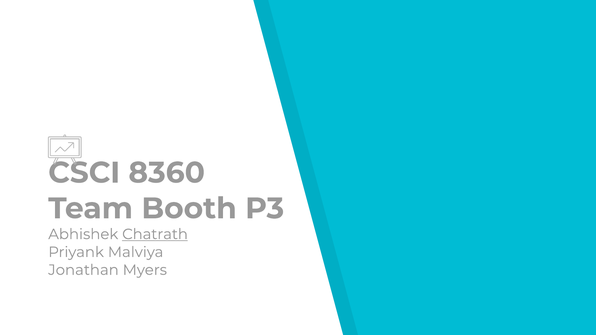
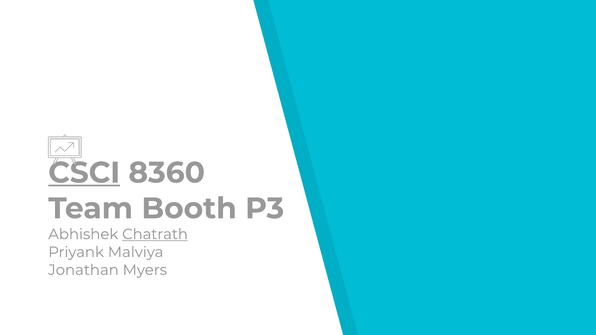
CSCI underline: none -> present (84, 173)
